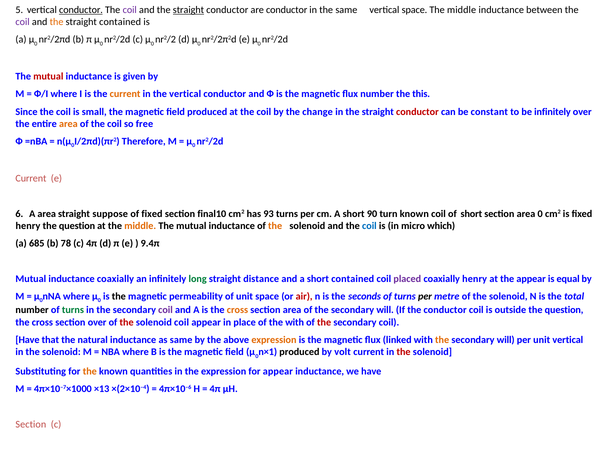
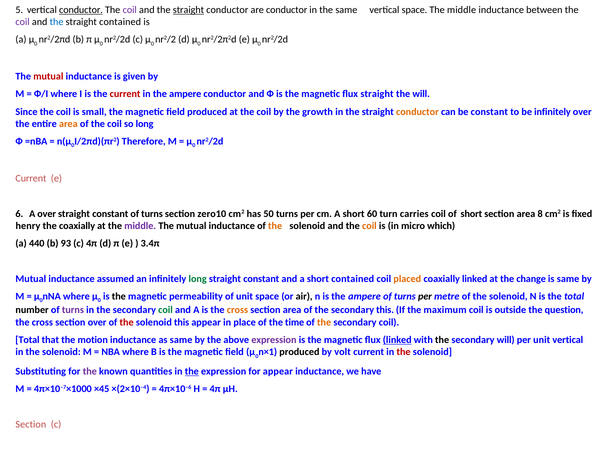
the colour: orange -> blue (57, 22)
current colour: orange -> red (125, 94)
in the vertical: vertical -> ampere (185, 94)
flux number: number -> straight (377, 94)
the this: this -> will (421, 94)
change: change -> growth (318, 112)
conductor colour: red -> orange (417, 112)
so free: free -> long (145, 124)
A area: area -> over (47, 214)
suppose: suppose -> constant (110, 214)
fixed: fixed -> turns (152, 214)
final10: final10 -> zero10 (212, 214)
93: 93 -> 50 (269, 214)
90: 90 -> 60 (372, 214)
turn known: known -> carries (414, 214)
area 0: 0 -> 8 (540, 214)
question: question -> coaxially (77, 226)
middle colour: orange -> purple (140, 226)
coil colour: blue -> orange (369, 226)
685: 685 -> 440 (37, 243)
78: 78 -> 93 (66, 243)
9.4π: 9.4π -> 3.4π (150, 243)
inductance coaxially: coaxially -> assumed (116, 279)
distance: distance -> constant (261, 279)
placed colour: purple -> orange (407, 279)
coaxially henry: henry -> linked (475, 279)
the appear: appear -> change (531, 279)
is equal: equal -> same (568, 279)
air colour: red -> black (304, 296)
is the seconds: seconds -> ampere (365, 296)
turns colour: green -> purple (73, 310)
coil colour: purple -> green (165, 310)
of the secondary will: will -> this (385, 310)
the conductor: conductor -> maximum (445, 310)
solenoid coil: coil -> this (182, 322)
the with: with -> time (295, 322)
the colour: red -> orange (324, 322)
Have: Have -> Total (27, 340)
natural: natural -> motion (93, 340)
expression colour: orange -> purple (274, 340)
linked underline: none -> present (397, 340)
the colour: orange -> black (442, 340)
the colour: orange -> purple (90, 371)
the underline: none -> present (192, 371)
×13: ×13 -> ×45 (102, 389)
